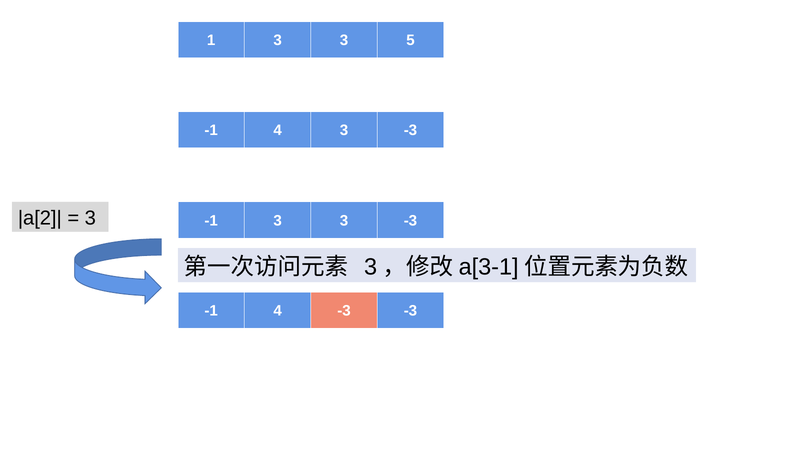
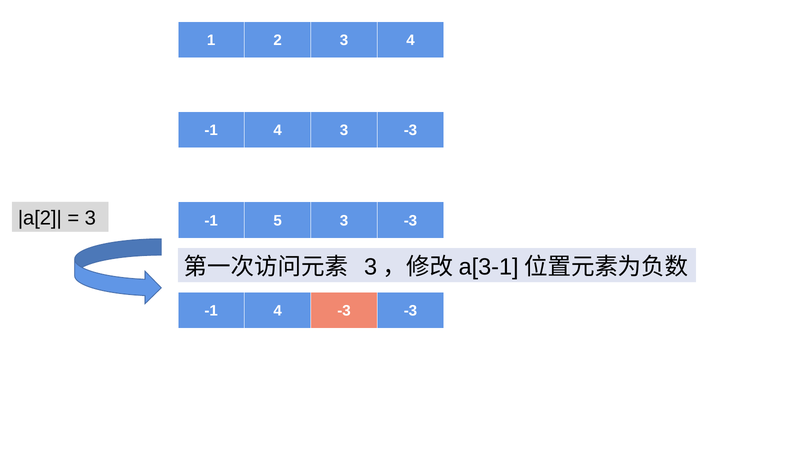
1 3: 3 -> 2 (278, 40)
3 5: 5 -> 4 (410, 40)
-1 3: 3 -> 5 (278, 220)
